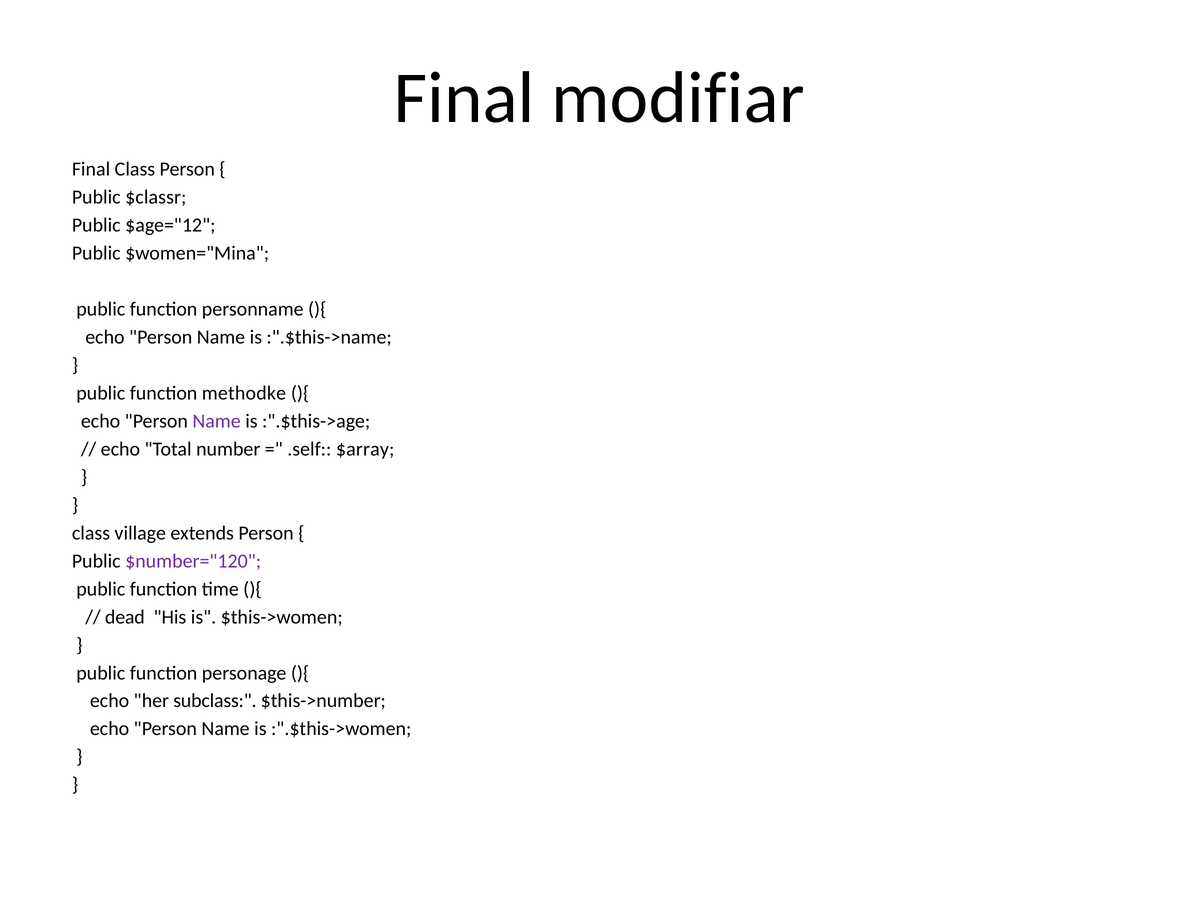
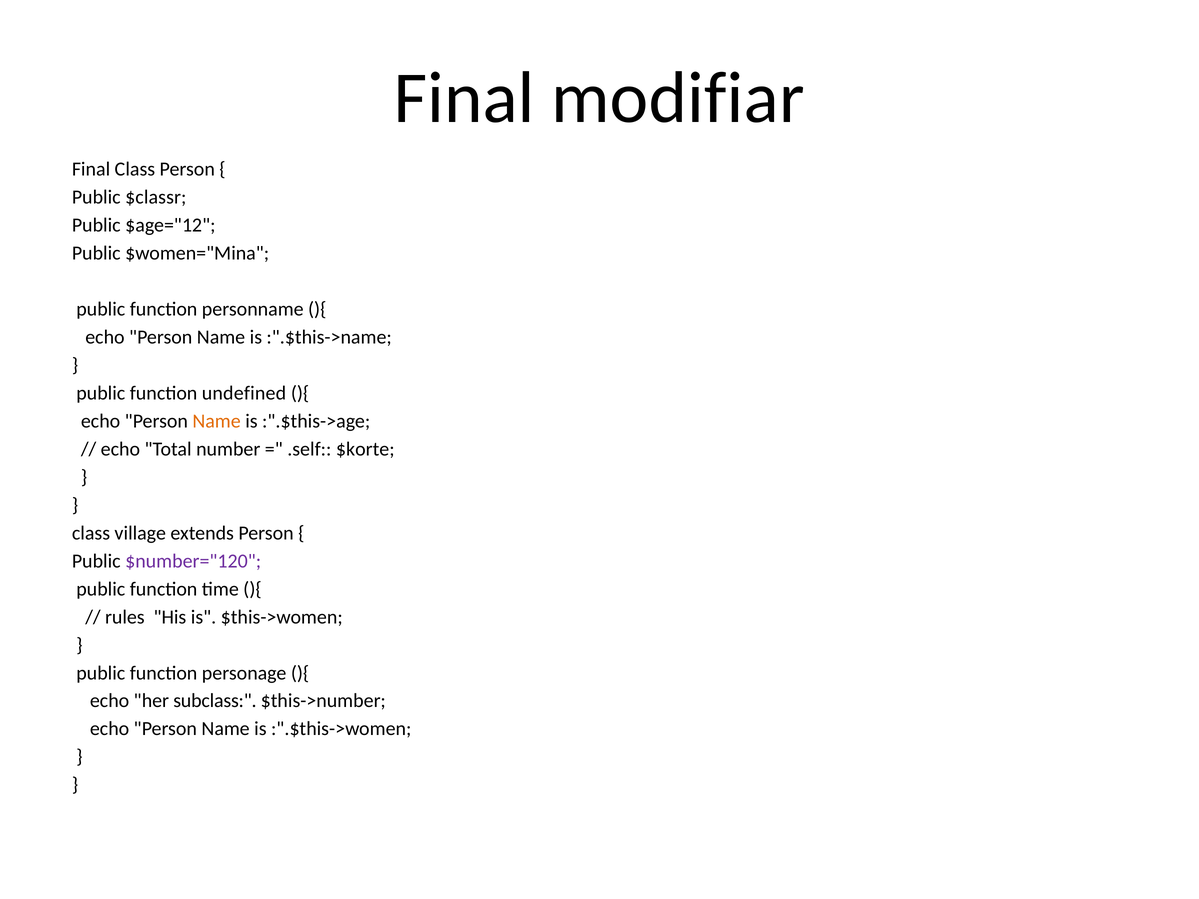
methodke: methodke -> undefined (244, 393)
Name colour: purple -> orange (217, 421)
$array: $array -> $korte (365, 449)
dead: dead -> rules (125, 617)
